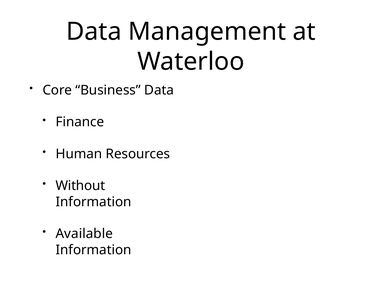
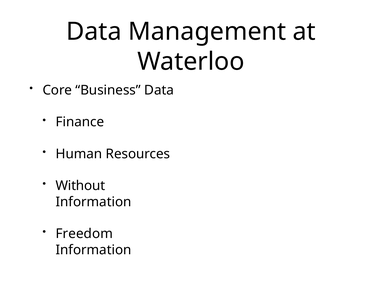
Available: Available -> Freedom (84, 233)
